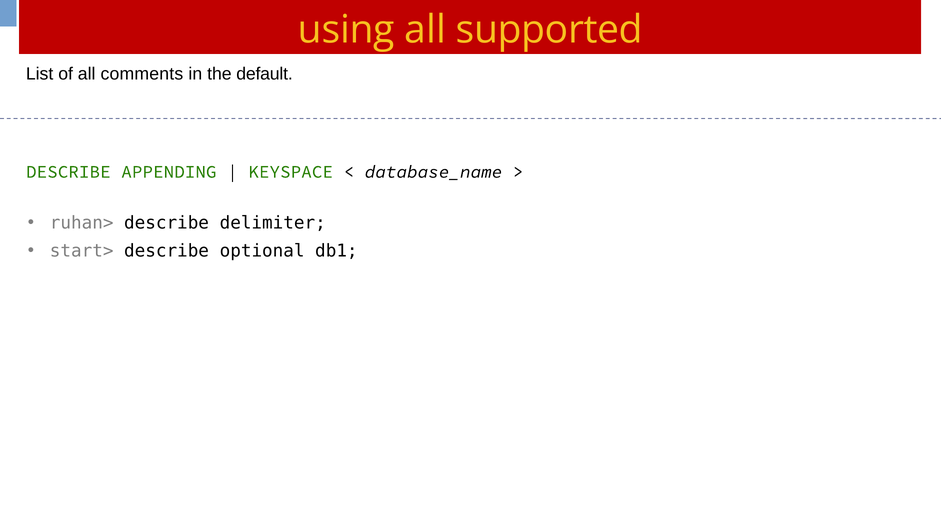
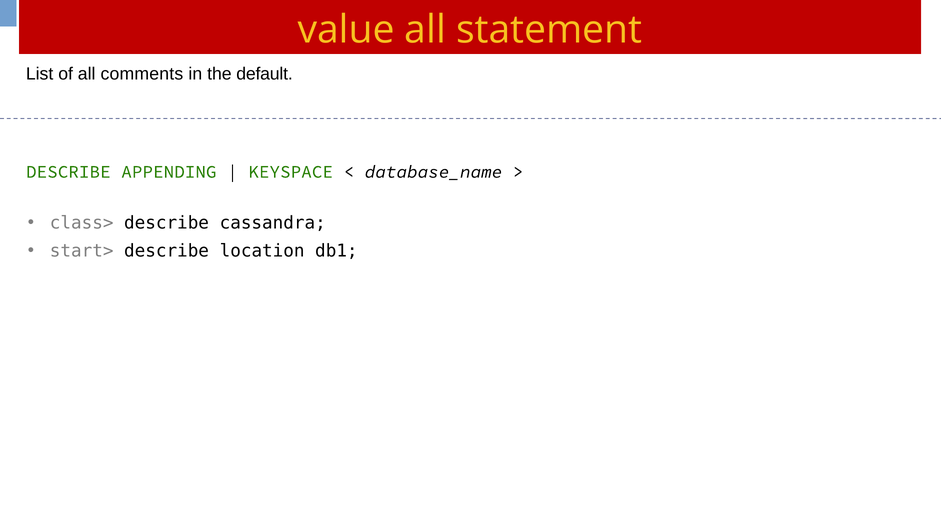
using: using -> value (346, 30)
supported: supported -> statement (549, 30)
ruhan>: ruhan> -> class> (82, 223)
delimiter: delimiter -> cassandra (273, 223)
optional: optional -> location (262, 251)
